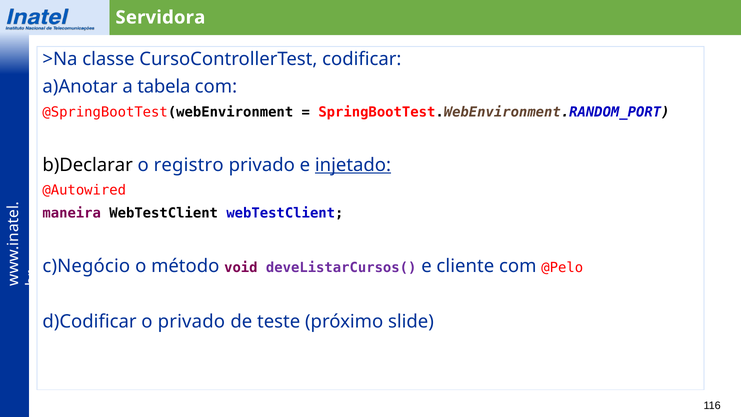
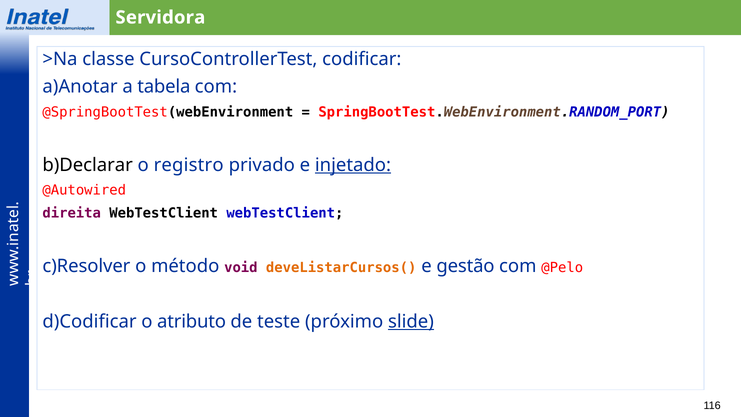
maneira: maneira -> direita (72, 213)
c)Negócio: c)Negócio -> c)Resolver (86, 266)
deveListarCursos( colour: purple -> orange (341, 267)
cliente: cliente -> gestão (466, 266)
o privado: privado -> atributo (192, 321)
slide underline: none -> present (411, 321)
